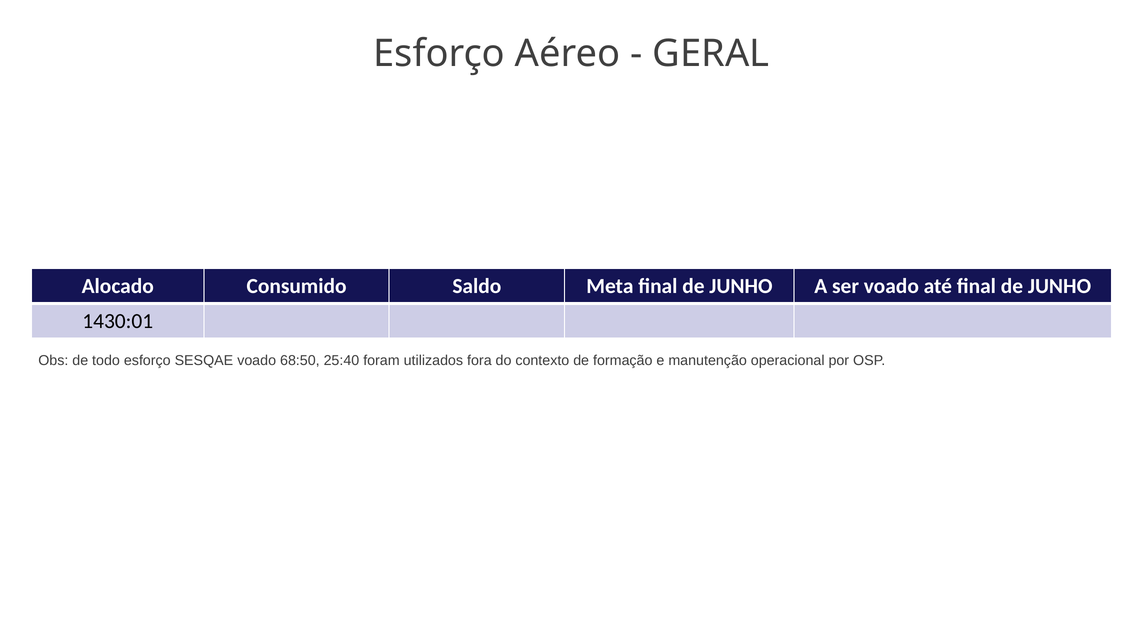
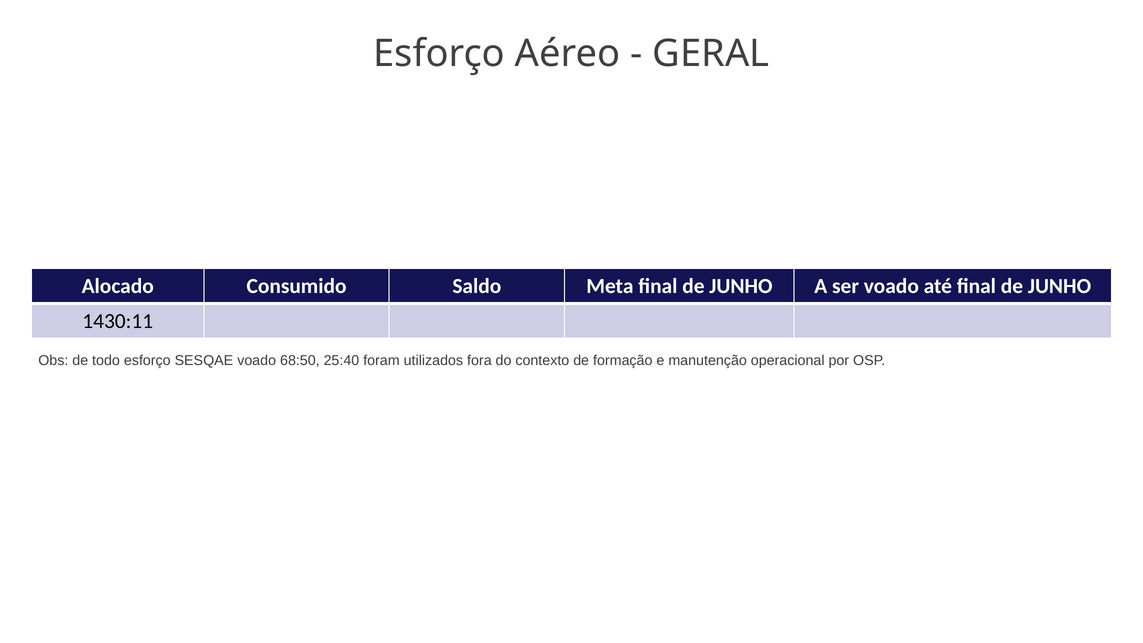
1430:01: 1430:01 -> 1430:11 (118, 321)
